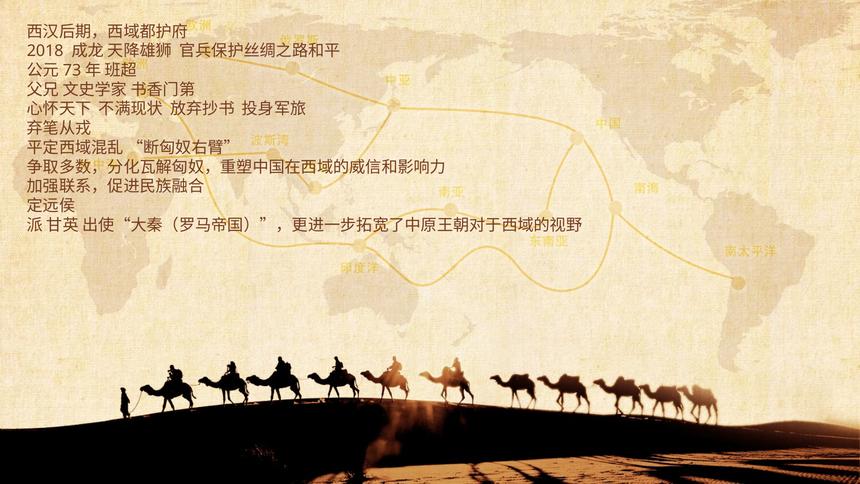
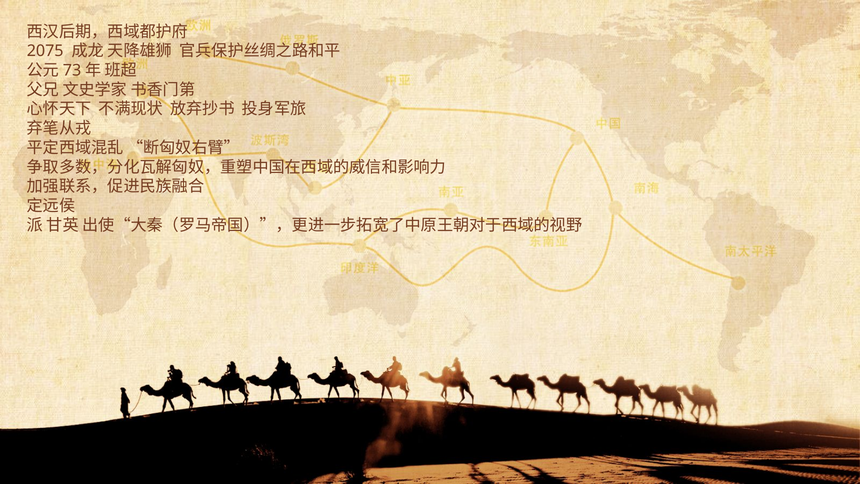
2018: 2018 -> 2075 (45, 51)
